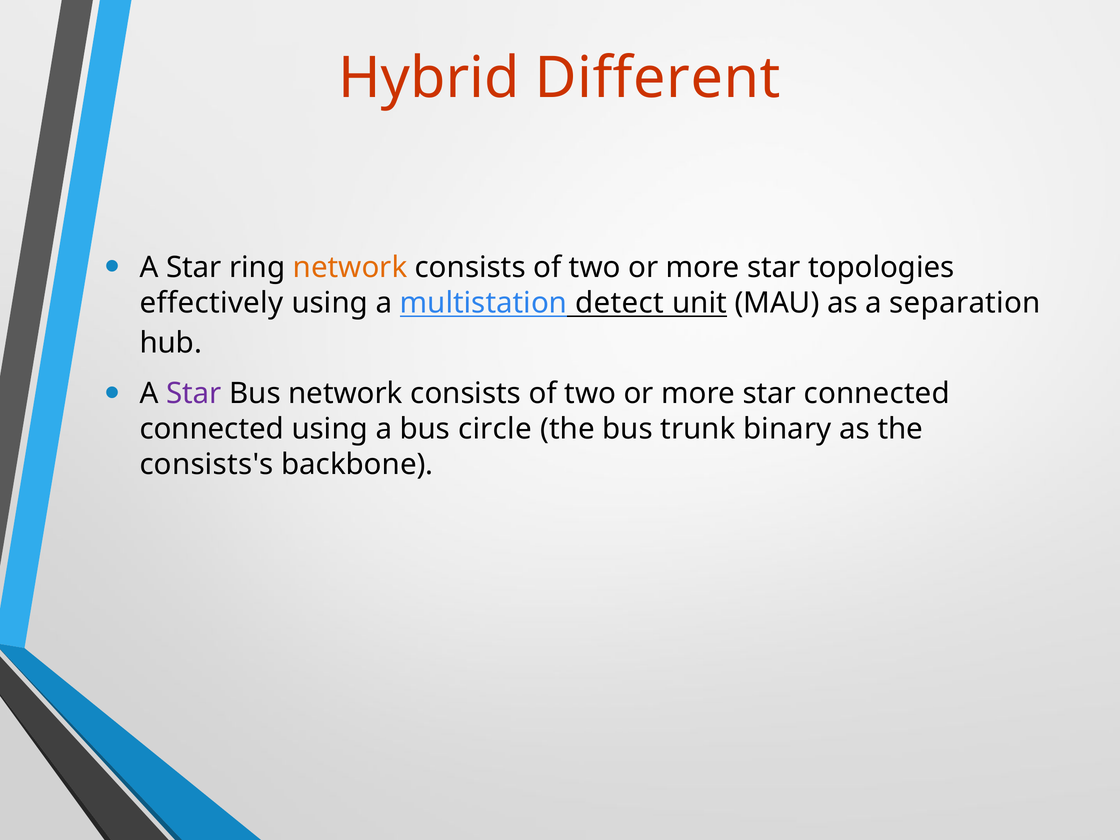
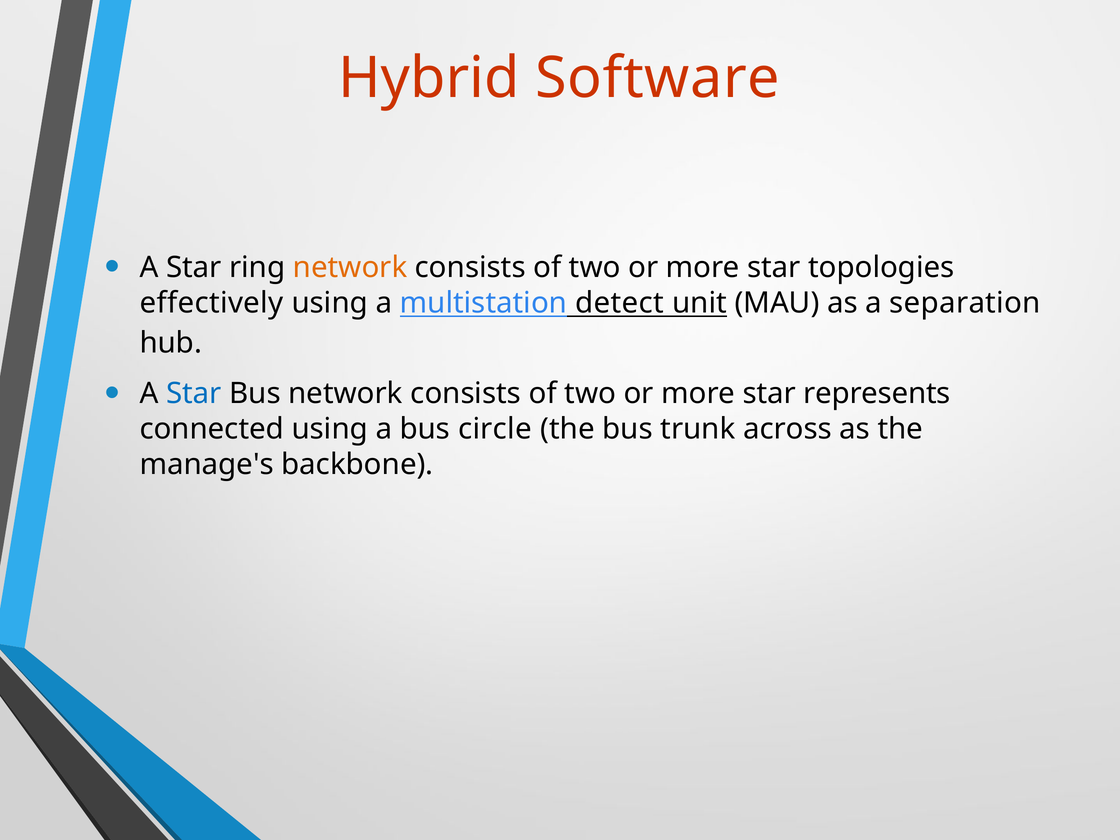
Different: Different -> Software (658, 78)
Star colour: purple -> blue (194, 394)
star connected: connected -> represents (877, 394)
binary: binary -> across (787, 429)
consists's: consists's -> manage's (207, 465)
